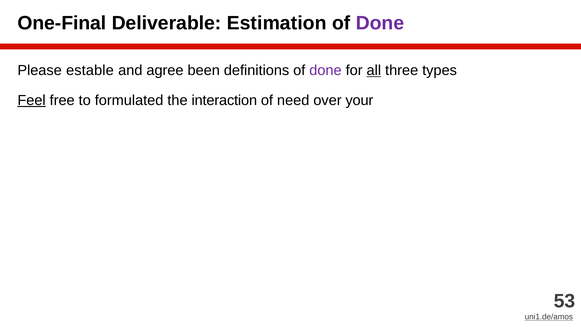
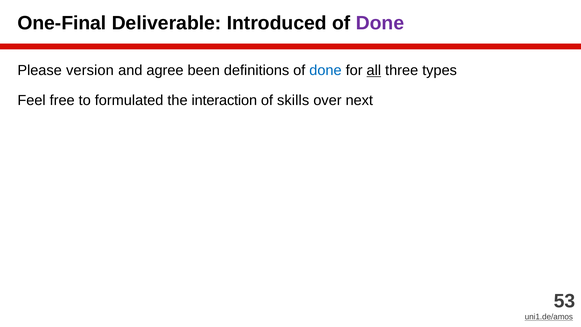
Estimation: Estimation -> Introduced (277, 23)
estable: estable -> version (90, 70)
done colour: purple -> blue (325, 70)
Feel underline: present -> none (32, 100)
need: need -> skills (293, 100)
your: your -> next (359, 100)
